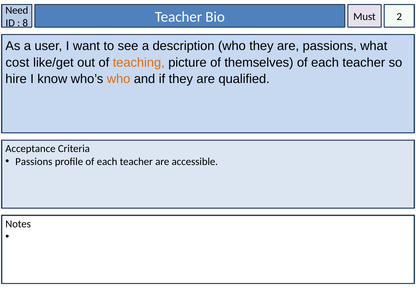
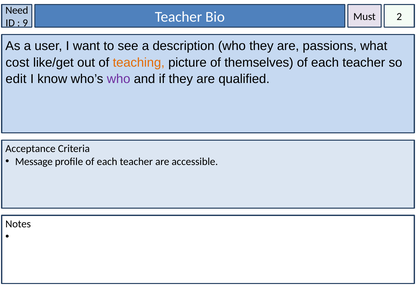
8: 8 -> 9 (25, 23)
hire: hire -> edit (16, 79)
who colour: orange -> purple (119, 79)
Passions: Passions -> Message (34, 162)
